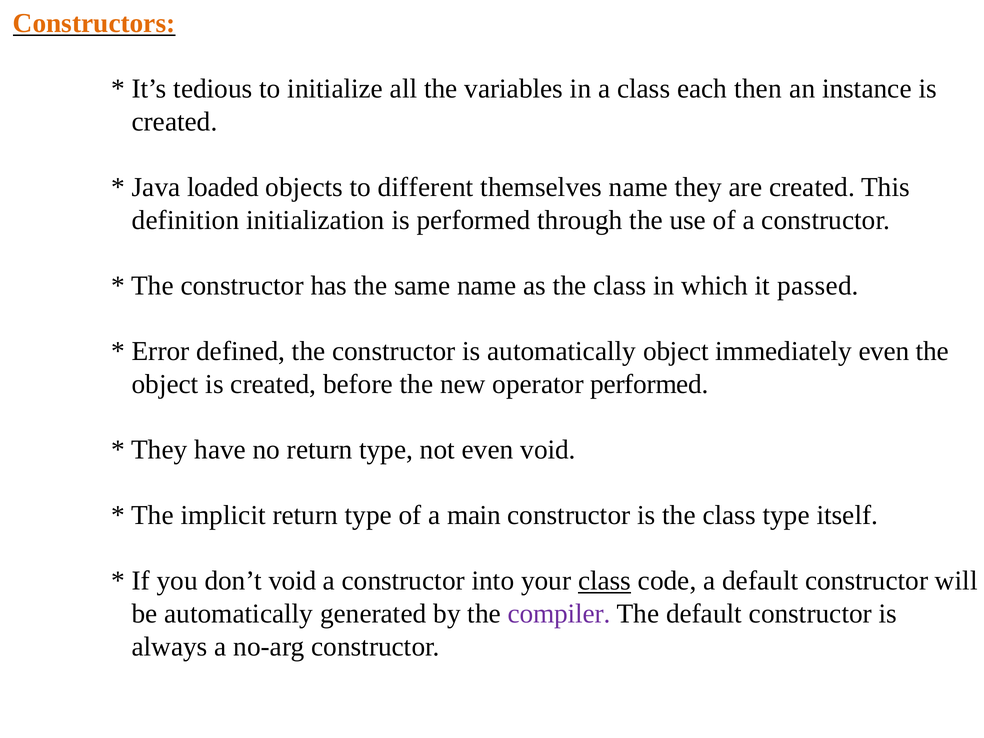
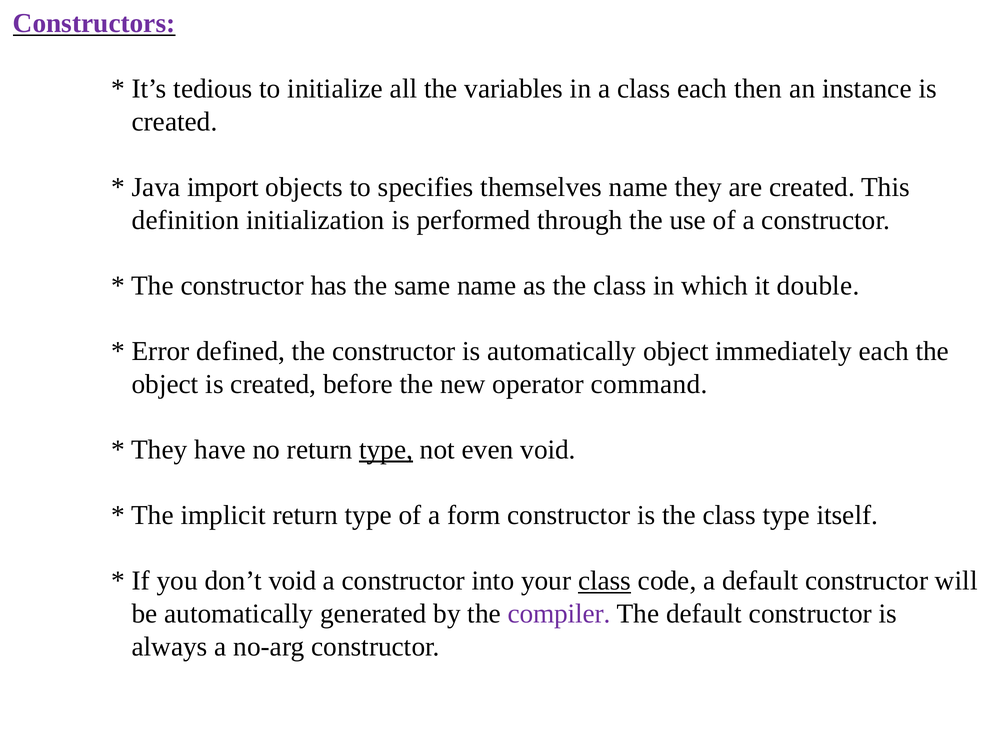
Constructors colour: orange -> purple (94, 23)
loaded: loaded -> import (223, 187)
different: different -> specifies (426, 187)
passed: passed -> double (818, 286)
immediately even: even -> each (884, 351)
operator performed: performed -> command (649, 384)
type underline: none -> present (386, 450)
main: main -> form (474, 515)
